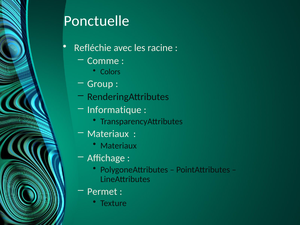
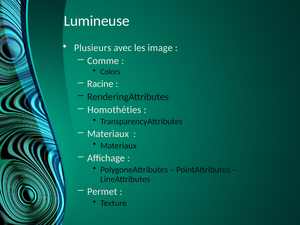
Ponctuelle: Ponctuelle -> Lumineuse (97, 21)
Refléchie: Refléchie -> Plusieurs (93, 48)
racine: racine -> image (160, 48)
Group: Group -> Racine (100, 84)
Informatique: Informatique -> Homothéties (114, 110)
